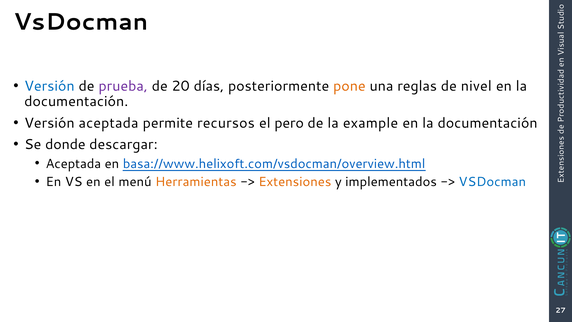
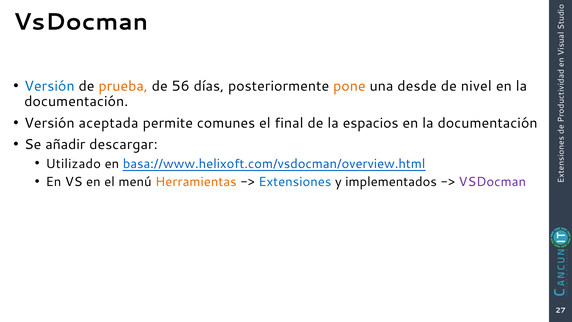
prueba colour: purple -> orange (123, 86)
20: 20 -> 56 (181, 86)
reglas: reglas -> desde (417, 86)
recursos: recursos -> comunes (226, 123)
pero: pero -> final (289, 123)
example: example -> espacios (371, 123)
donde: donde -> añadir (65, 144)
Aceptada: Aceptada -> Utilizado (73, 164)
Extensiones colour: orange -> blue (295, 182)
VSDocman colour: blue -> purple (492, 182)
